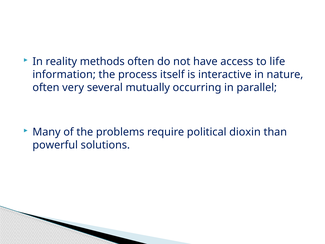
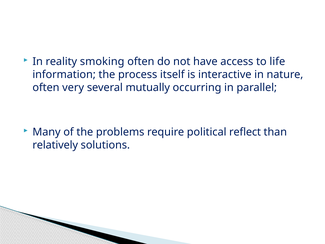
methods: methods -> smoking (102, 62)
dioxin: dioxin -> reﬂect (245, 132)
powerful: powerful -> relatively (55, 145)
